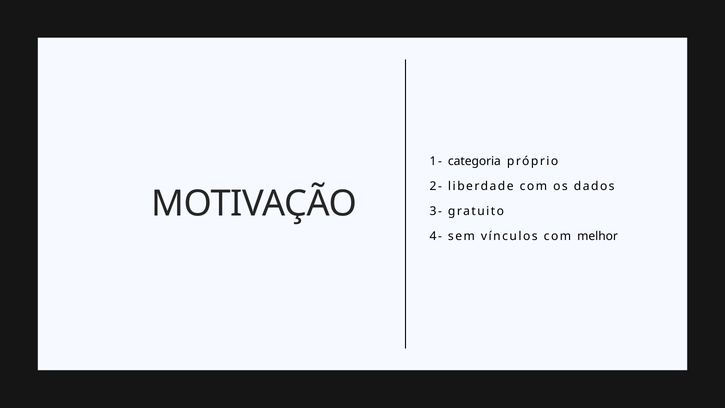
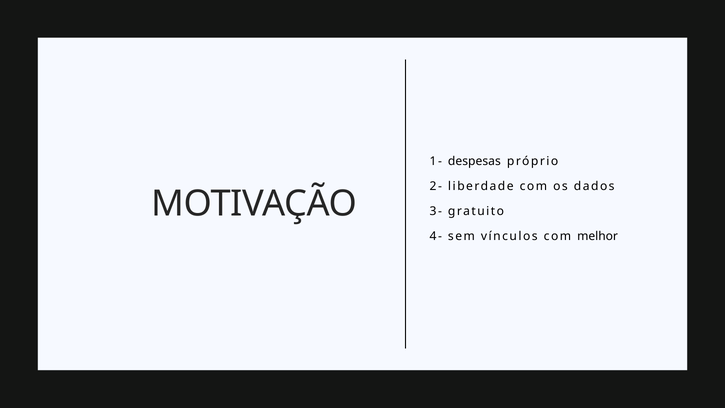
categoria: categoria -> despesas (474, 161)
